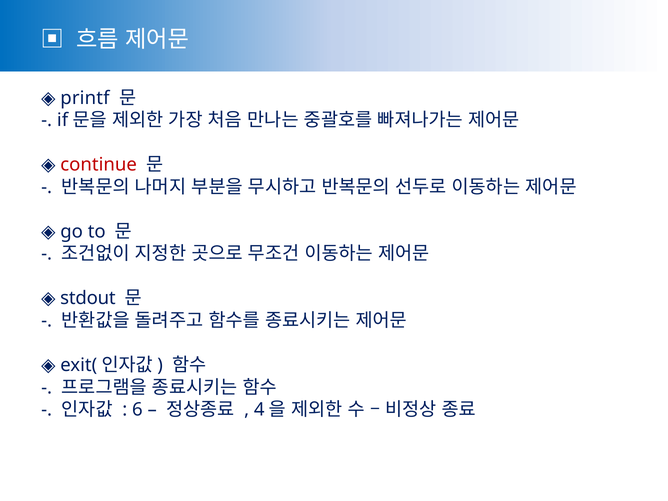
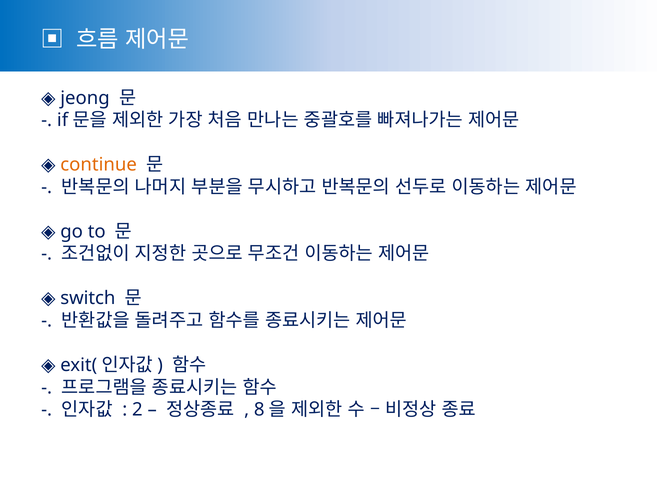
printf: printf -> jeong (85, 98)
continue colour: red -> orange (99, 165)
stdout: stdout -> switch (88, 298)
6: 6 -> 2 (137, 410)
4: 4 -> 8 (259, 410)
